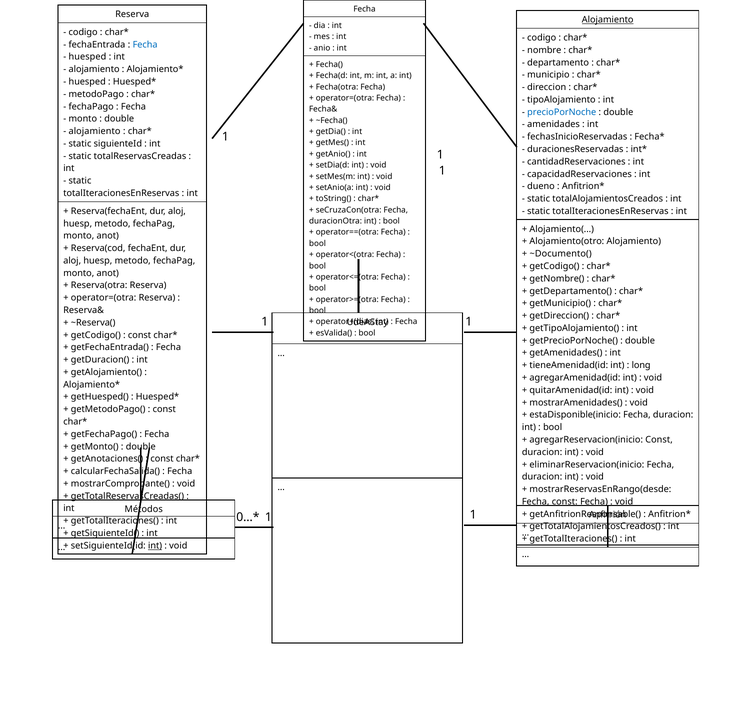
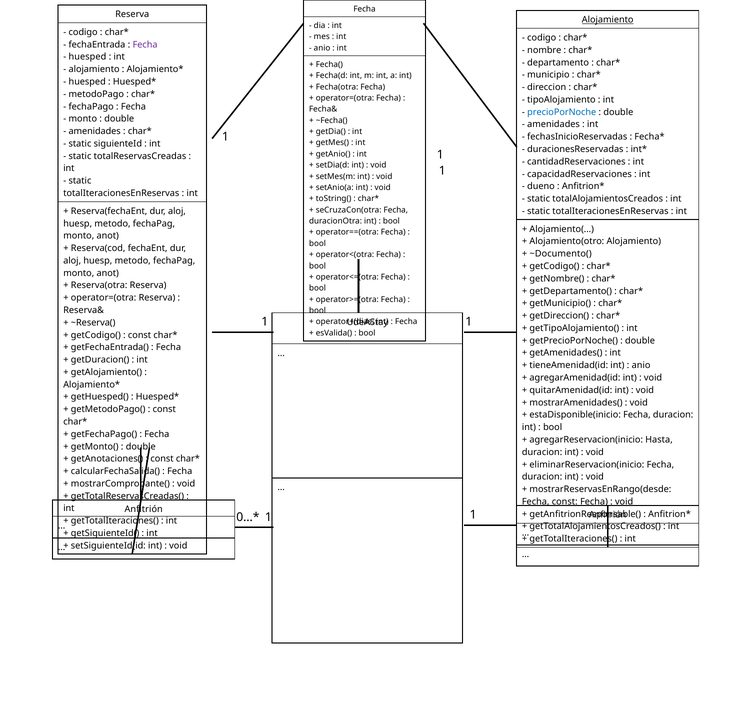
Fecha colour: blue -> purple (145, 45)
alojamiento: alojamiento -> amenidades (95, 131)
long: long -> anio (641, 366)
agregarReservacion(inicio Const: Const -> Hasta (659, 440)
Métodos: Métodos -> Anfitrión (144, 510)
int underline: present -> none (155, 546)
